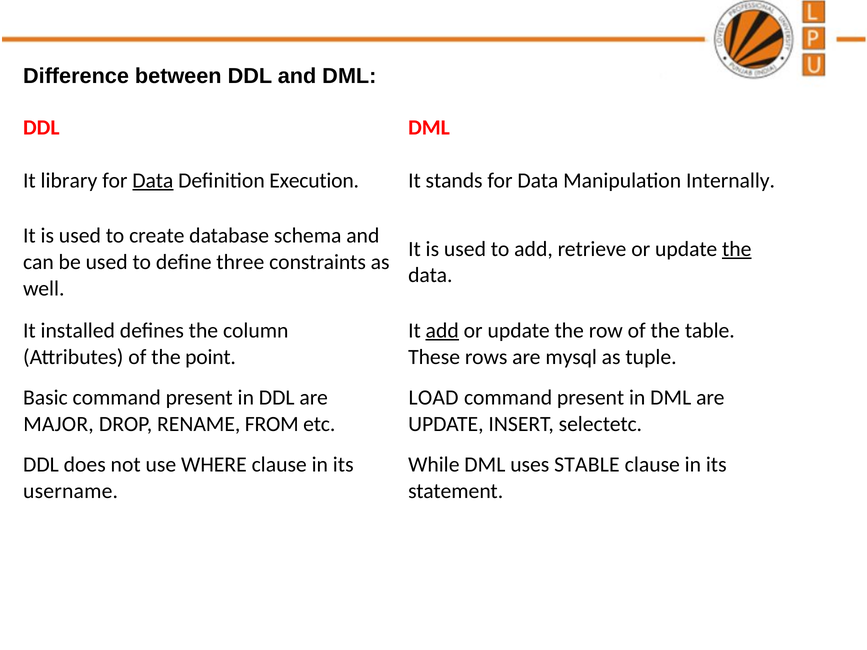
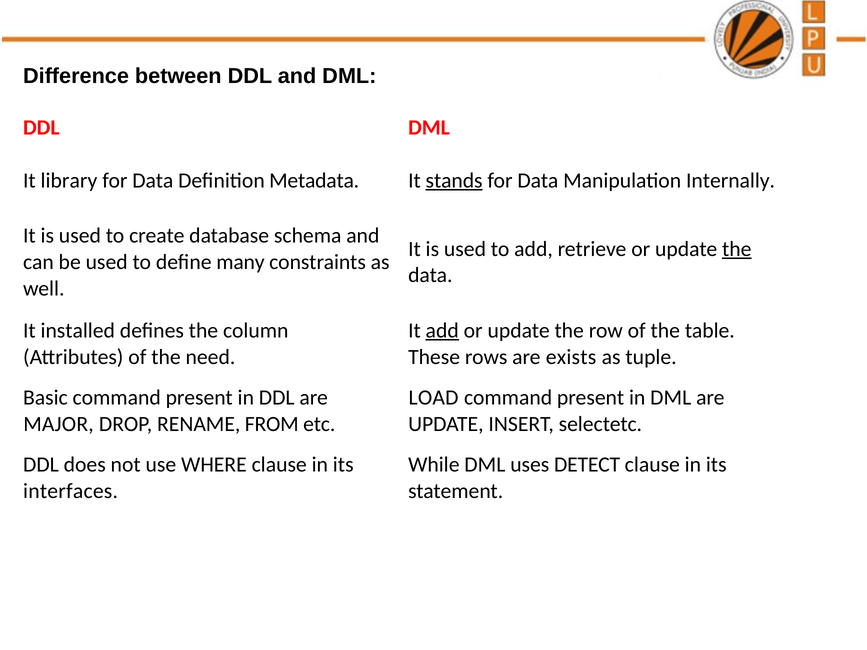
Data underline: present -> none (153, 181)
Execution: Execution -> Metadata (314, 181)
stands underline: none -> present (454, 181)
three: three -> many (240, 262)
point: point -> need (210, 357)
mysql: mysql -> exists (571, 357)
STABLE: STABLE -> DETECT (587, 465)
username: username -> interfaces (71, 491)
